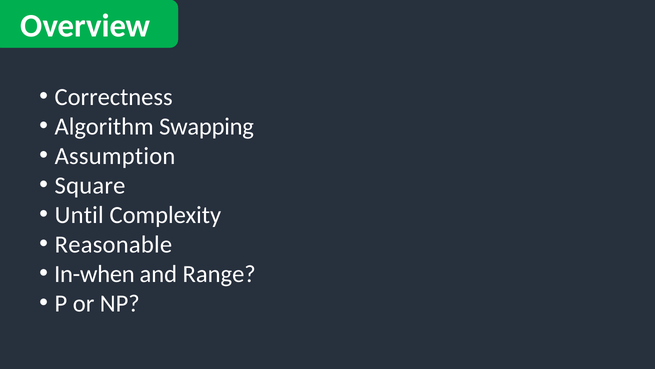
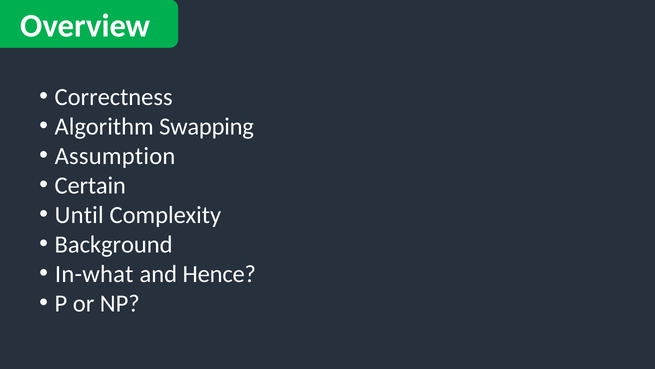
Square: Square -> Certain (90, 185)
Reasonable: Reasonable -> Background (114, 244)
In-when: In-when -> In-what (94, 274)
Range: Range -> Hence (219, 274)
